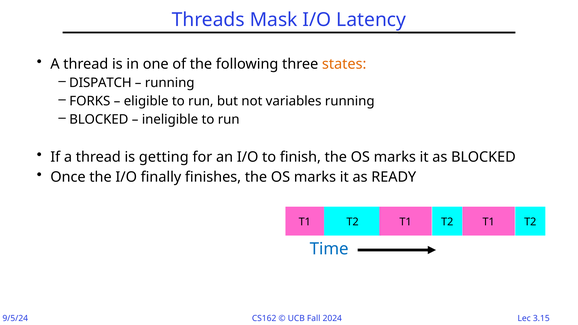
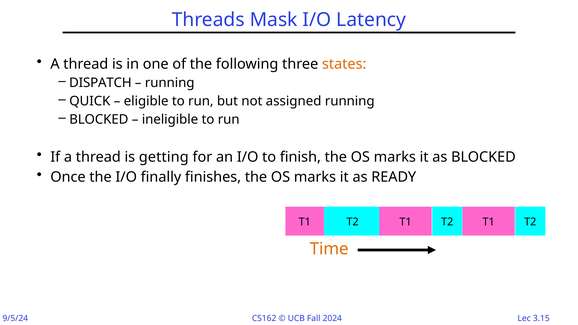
FORKS: FORKS -> QUICK (90, 101)
variables: variables -> assigned (294, 101)
Time colour: blue -> orange (329, 249)
